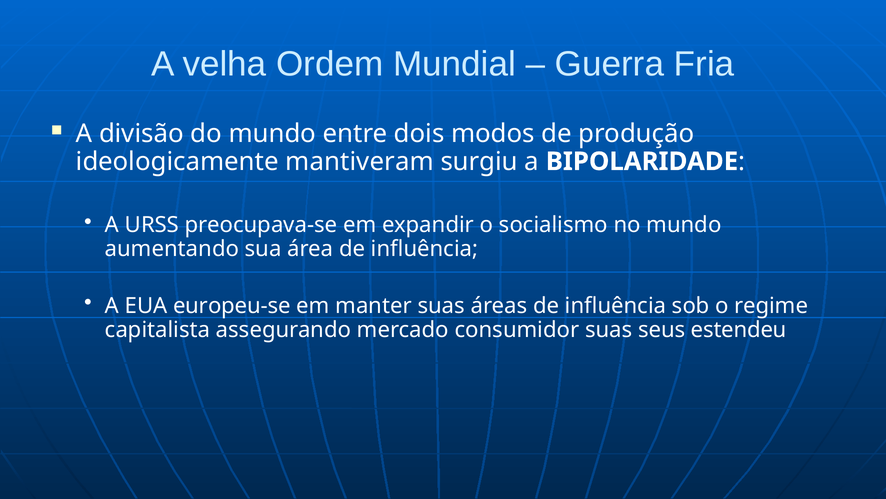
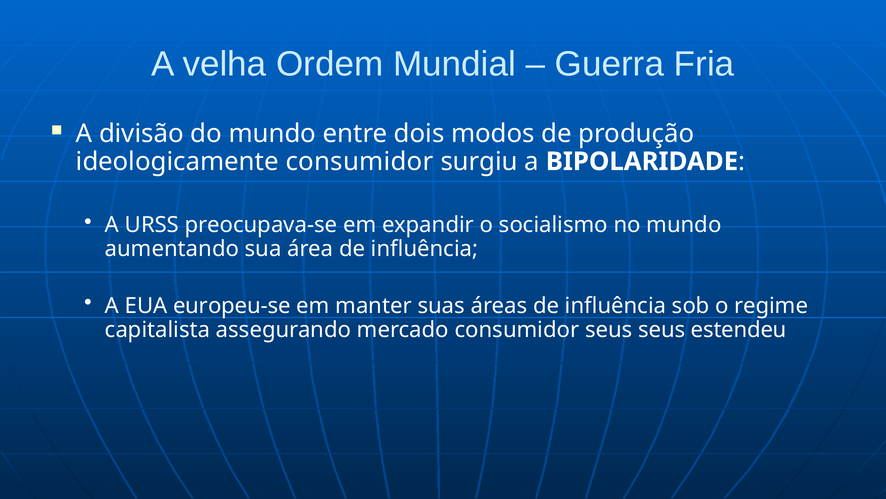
ideologicamente mantiveram: mantiveram -> consumidor (359, 161)
consumidor suas: suas -> seus (609, 329)
